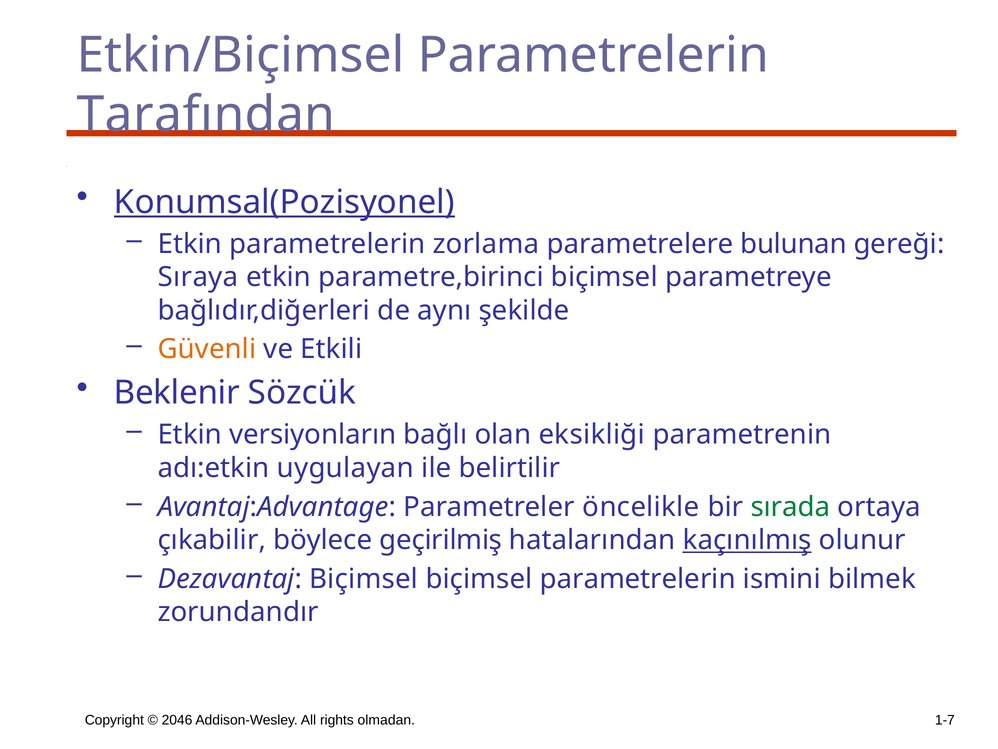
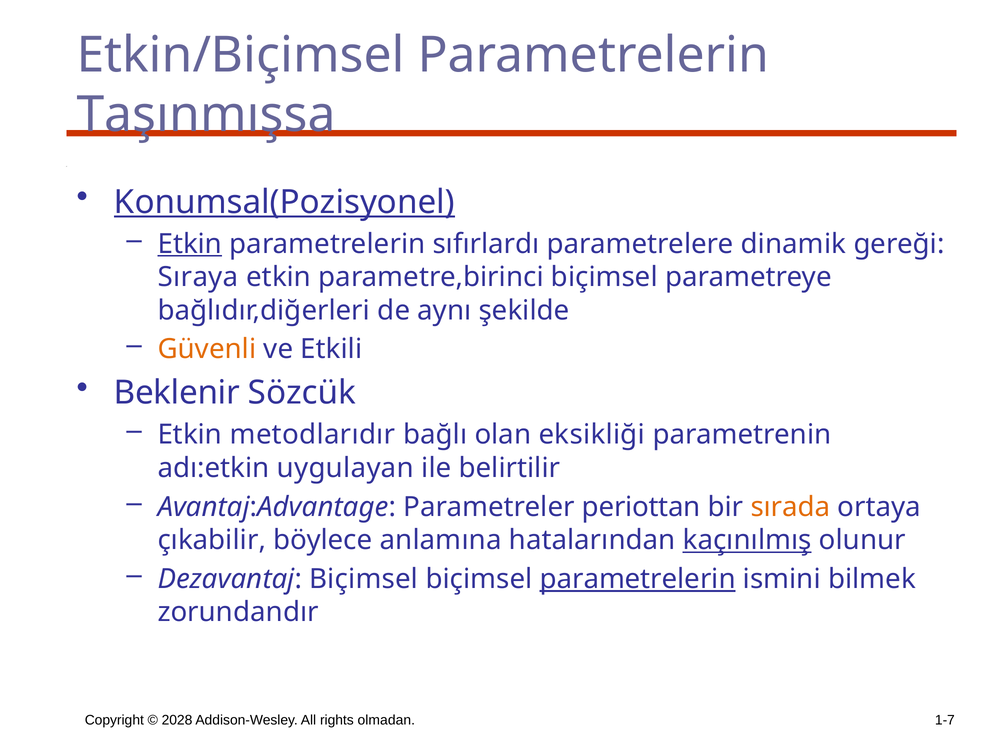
Tarafından: Tarafından -> Taşınmışsa (206, 115)
Etkin underline: none -> present (190, 244)
zorlama: zorlama -> sıfırlardı (486, 244)
bulunan: bulunan -> dinamik (793, 244)
versiyonların: versiyonların -> metodlarıdır (313, 434)
öncelikle: öncelikle -> periottan (641, 507)
sırada colour: green -> orange (790, 507)
geçirilmiş: geçirilmiş -> anlamına (441, 540)
parametrelerin underline: none -> present (638, 579)
2046: 2046 -> 2028 (177, 719)
